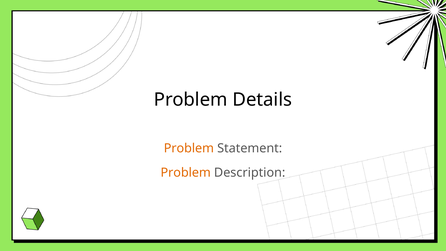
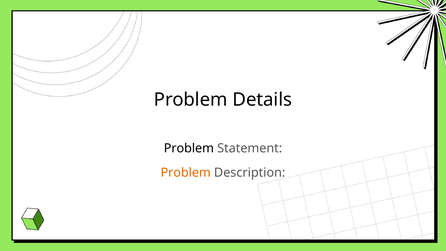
Problem colour: orange -> black (189, 148)
